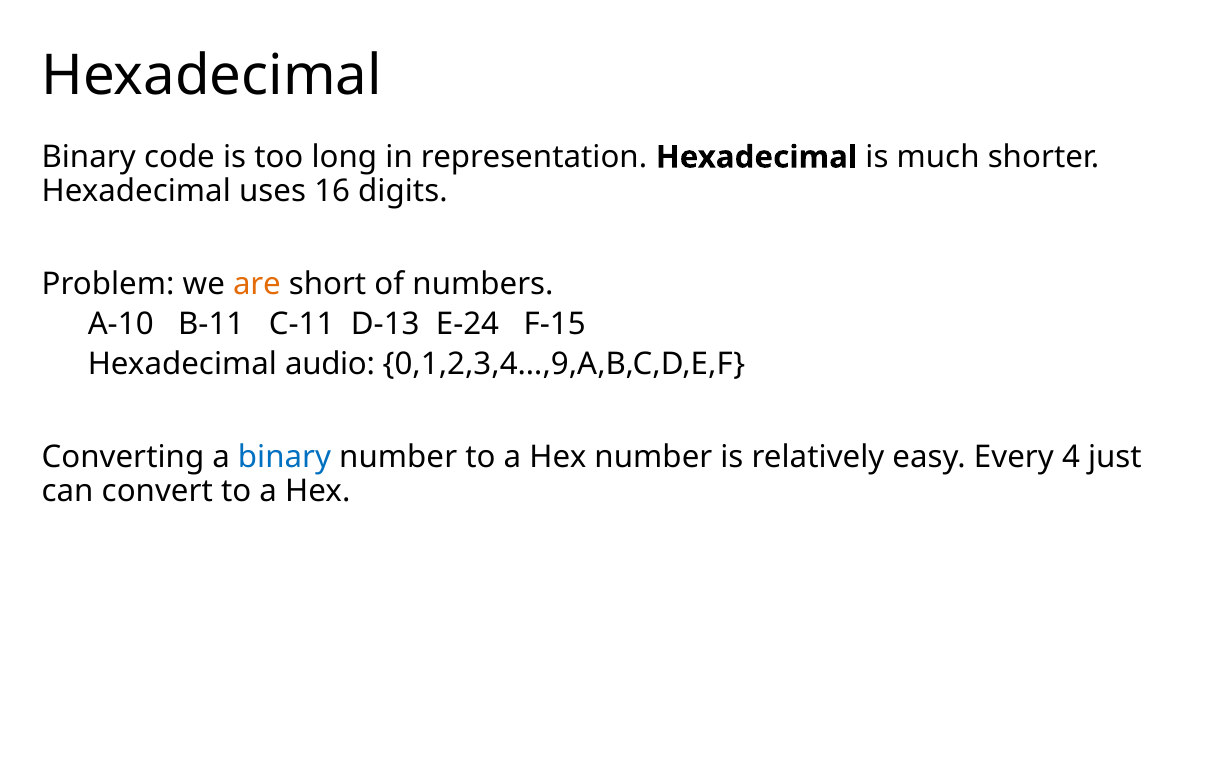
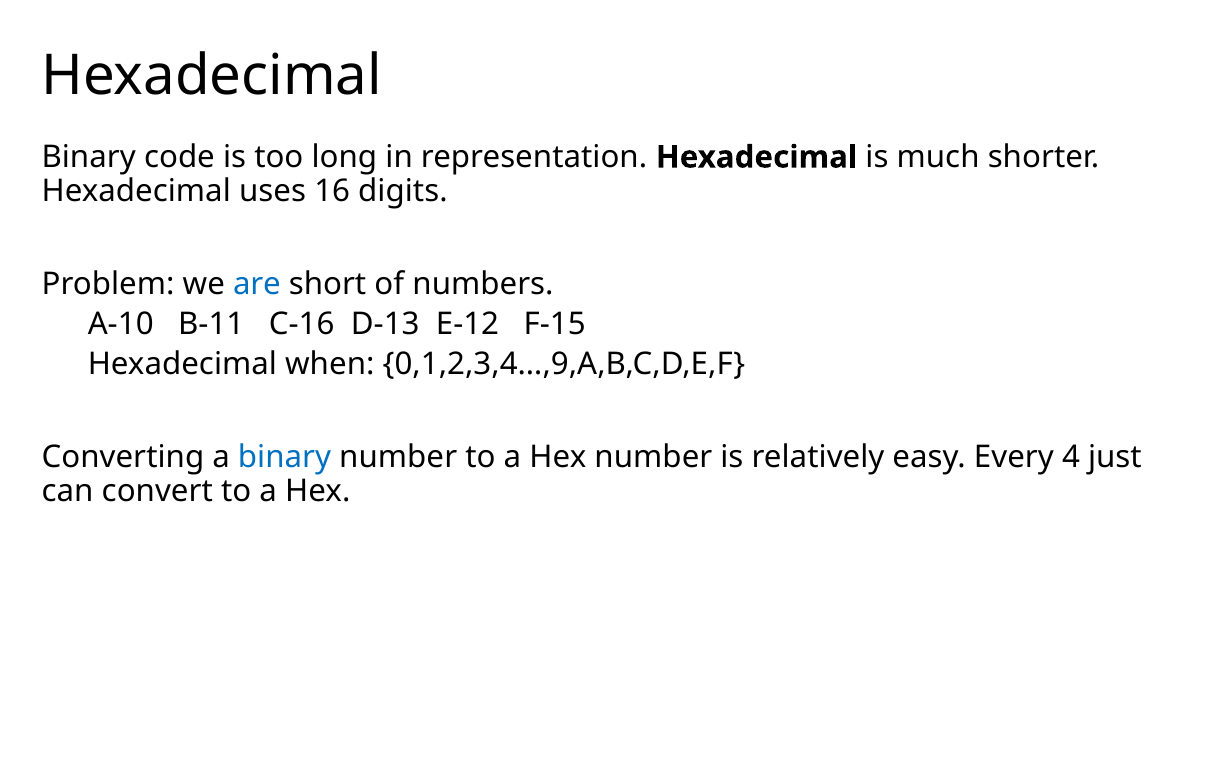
are colour: orange -> blue (257, 284)
C-11: C-11 -> C-16 (302, 324)
E-24: E-24 -> E-12 (467, 324)
audio: audio -> when (330, 365)
